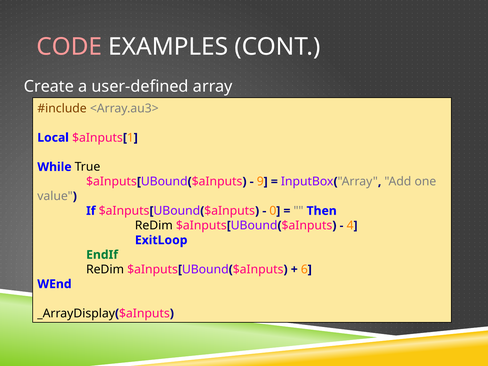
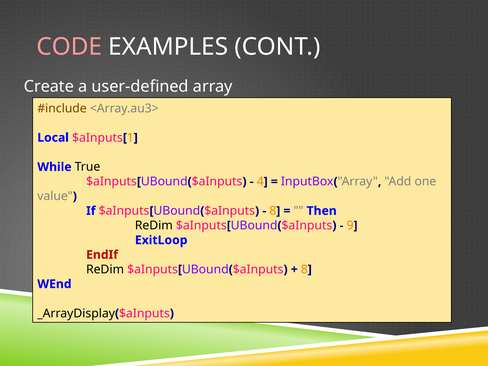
9: 9 -> 4 (260, 182)
0: 0 -> 8 (273, 211)
4: 4 -> 9 (350, 226)
EndIf colour: green -> red (102, 255)
6: 6 -> 8 (304, 269)
